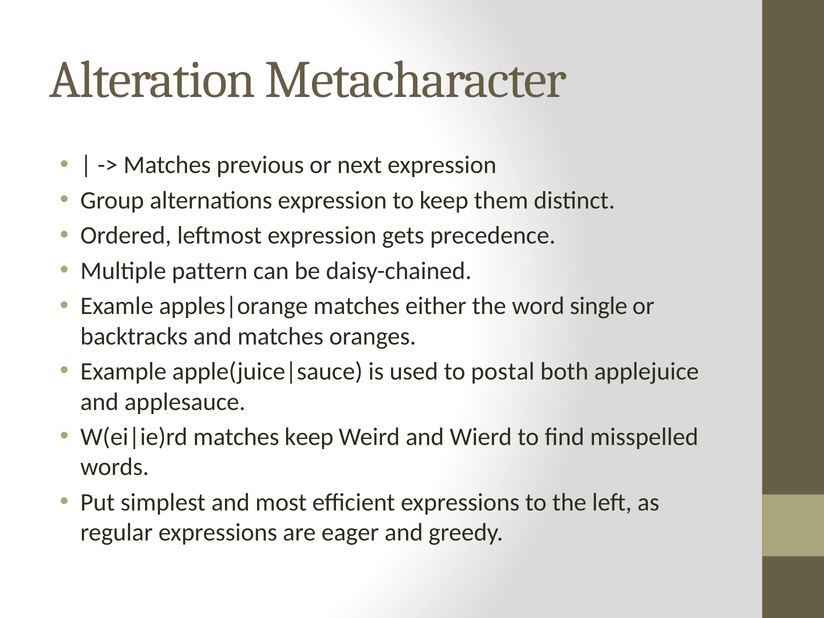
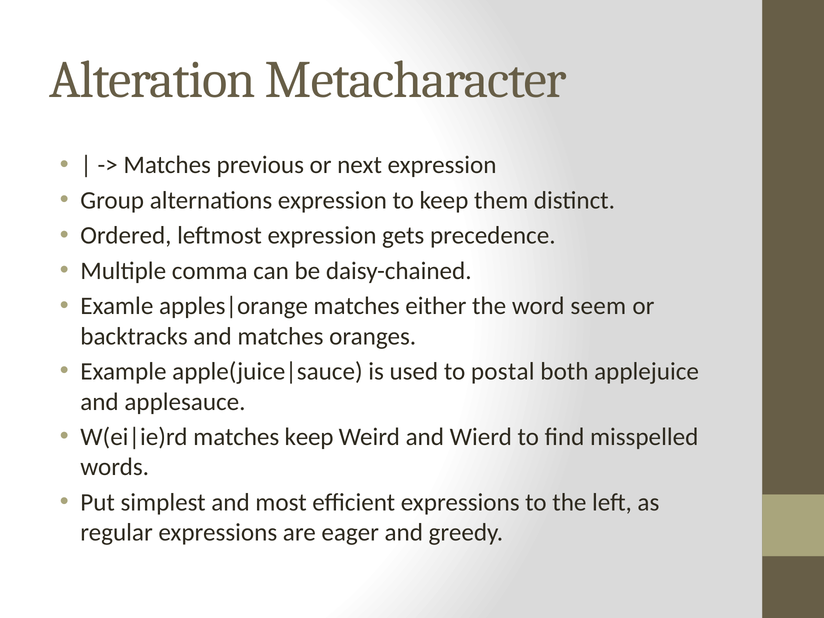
pattern: pattern -> comma (210, 271)
single: single -> seem (598, 306)
